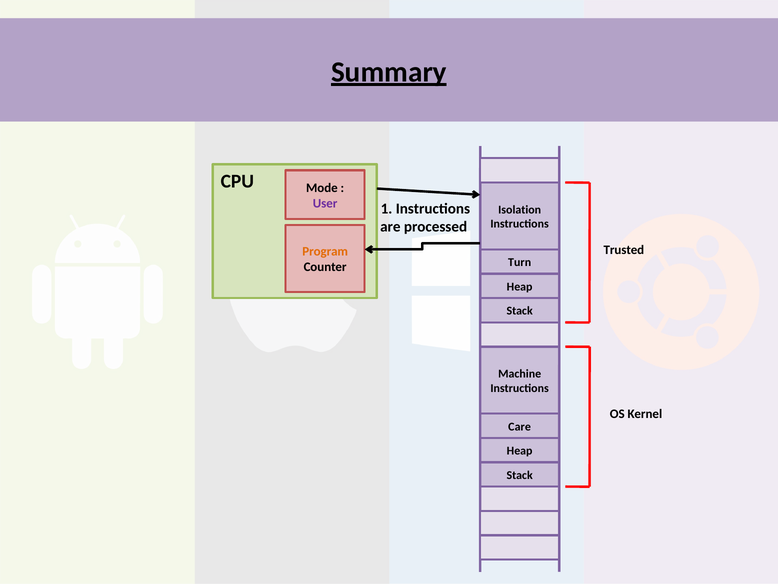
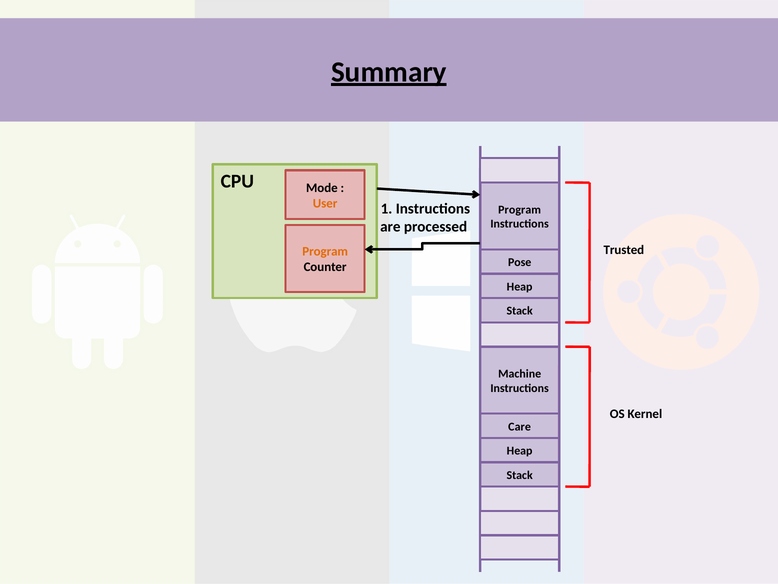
User colour: purple -> orange (325, 203)
Isolation: Isolation -> Program (520, 209)
Turn: Turn -> Pose (520, 262)
